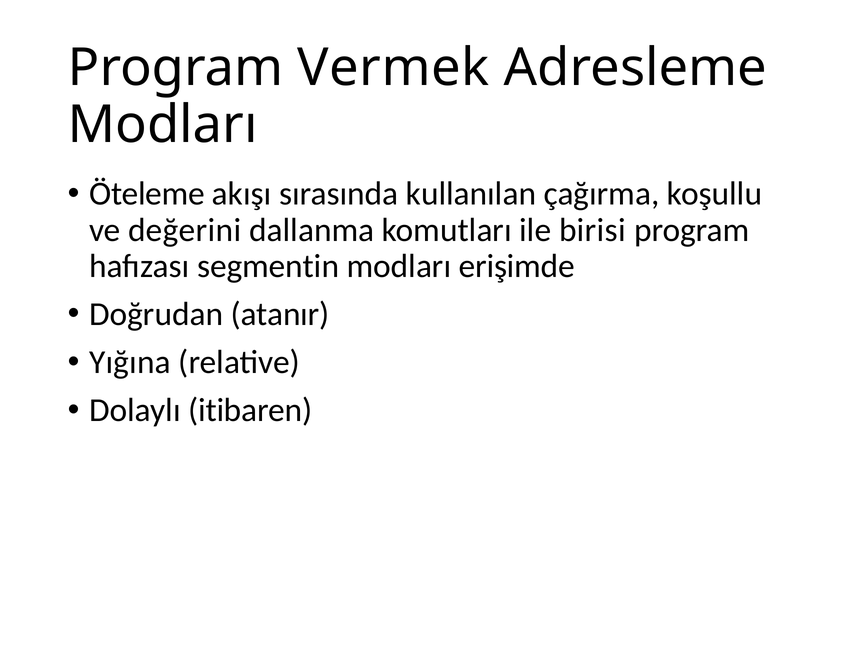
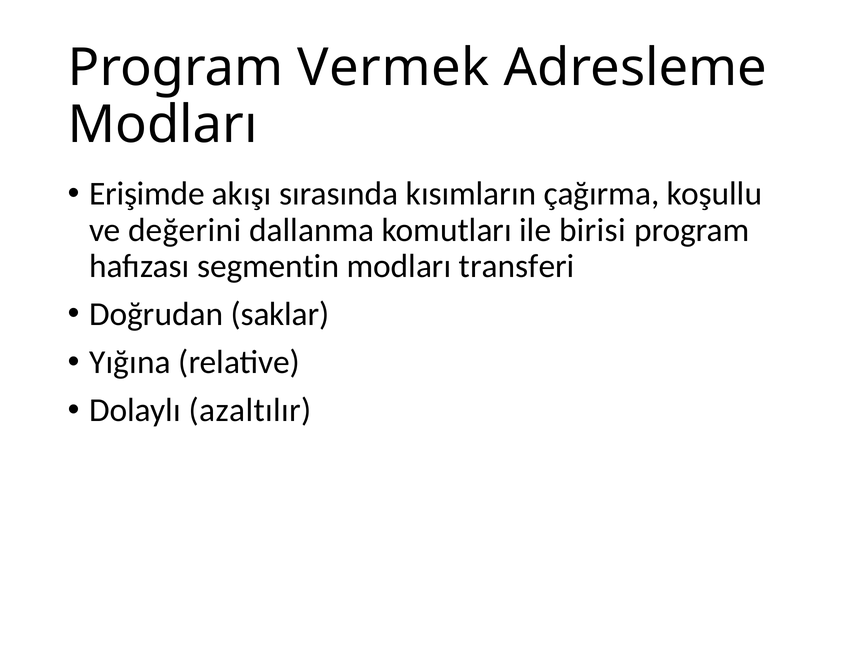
Öteleme: Öteleme -> Erişimde (147, 194)
kullanılan: kullanılan -> kısımların (471, 194)
erişimde: erişimde -> transferi (517, 266)
atanır: atanır -> saklar (280, 314)
itibaren: itibaren -> azaltılır (250, 410)
